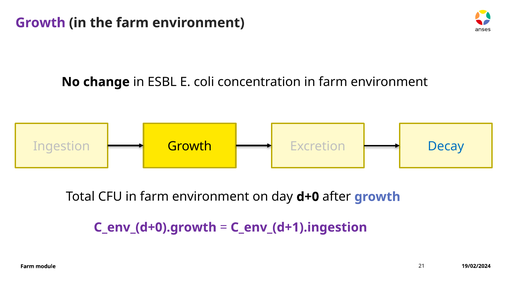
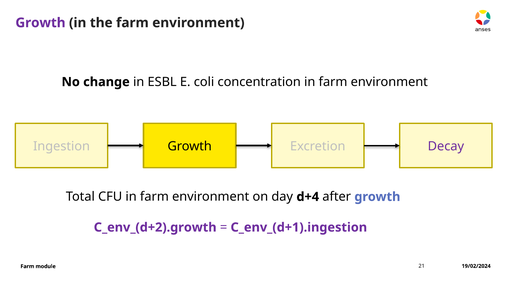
Decay colour: blue -> purple (446, 147)
d+0: d+0 -> d+4 (308, 197)
C_env_(d+0).growth: C_env_(d+0).growth -> C_env_(d+2).growth (155, 228)
